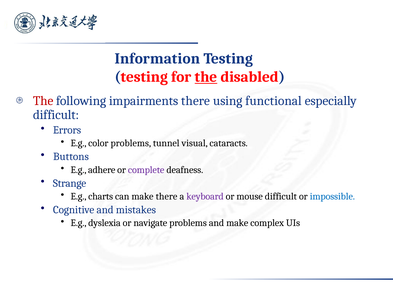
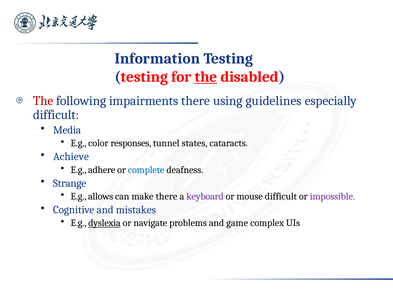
functional: functional -> guidelines (274, 101)
Errors: Errors -> Media (67, 130)
color problems: problems -> responses (131, 143)
visual: visual -> states (195, 143)
Buttons: Buttons -> Achieve (71, 157)
complete colour: purple -> blue (146, 170)
charts: charts -> allows (101, 196)
impossible colour: blue -> purple (332, 196)
dyslexia underline: none -> present (104, 223)
and make: make -> game (237, 223)
